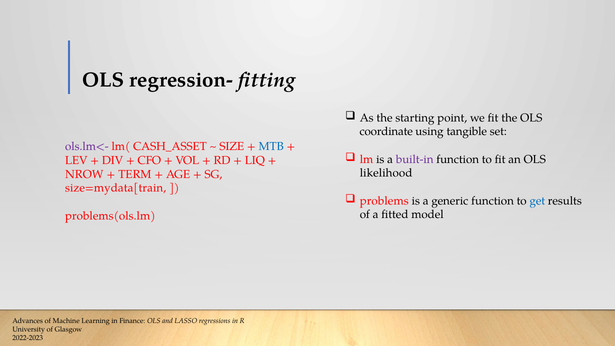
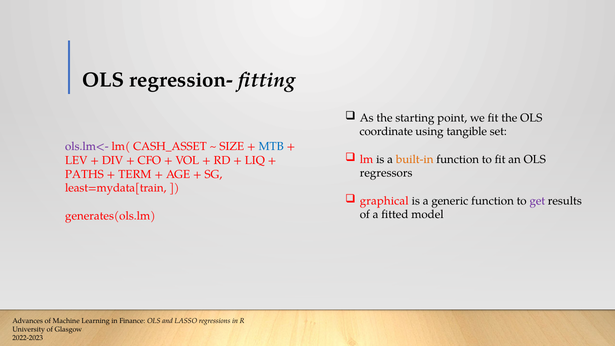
built-in colour: purple -> orange (415, 159)
likelihood: likelihood -> regressors (386, 173)
NROW: NROW -> PATHS (84, 174)
size=mydata[train: size=mydata[train -> least=mydata[train (116, 188)
problems: problems -> graphical (384, 201)
get colour: blue -> purple (537, 201)
problems(ols.lm: problems(ols.lm -> generates(ols.lm (110, 216)
